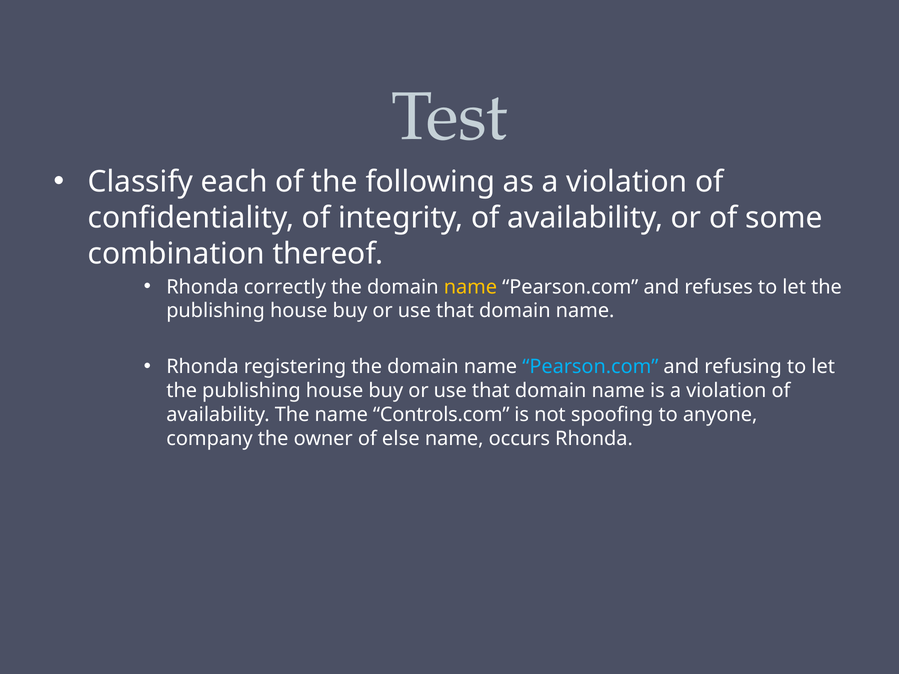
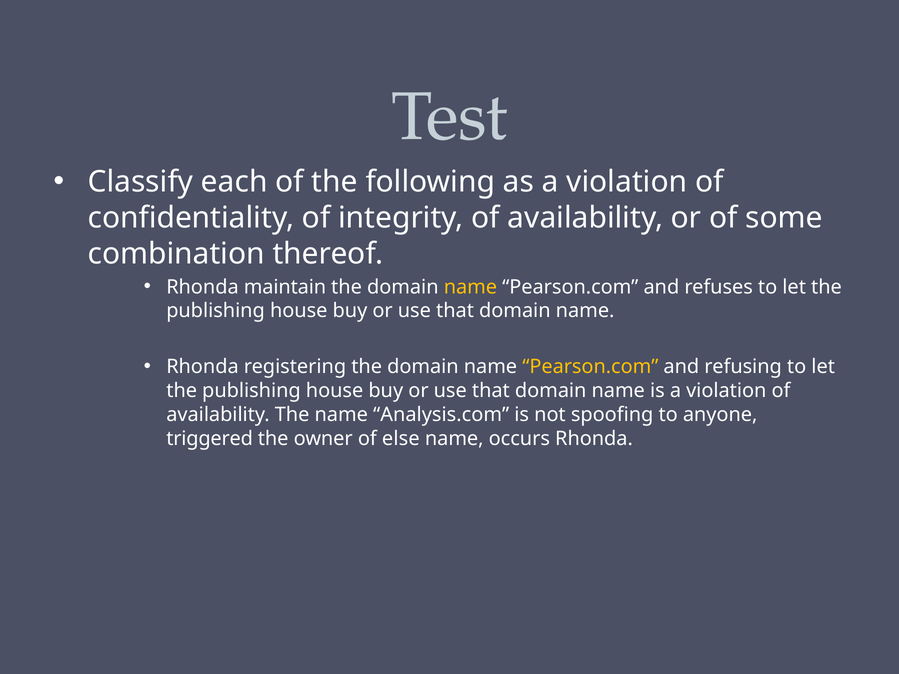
correctly: correctly -> maintain (285, 287)
Pearson.com colour: light blue -> yellow (590, 367)
Controls.com: Controls.com -> Analysis.com (441, 415)
company: company -> triggered (210, 439)
